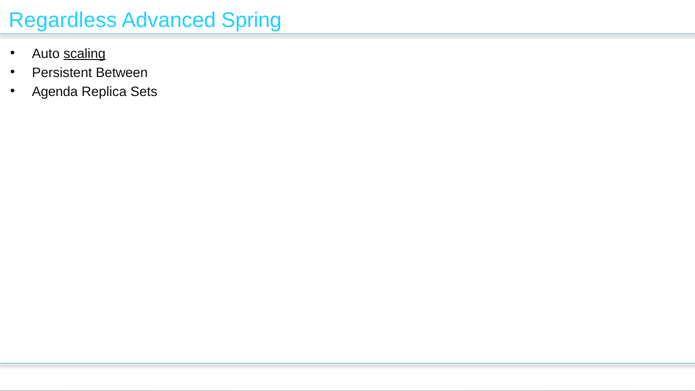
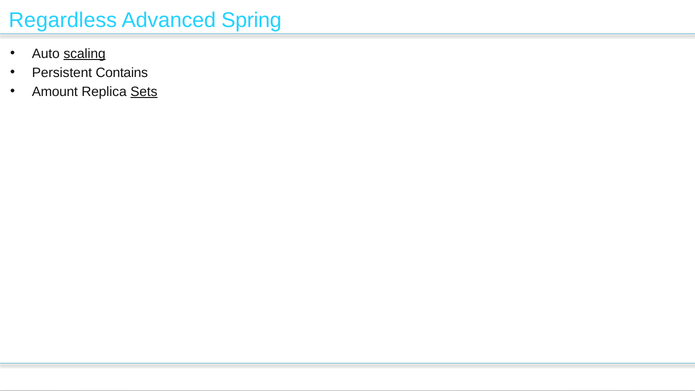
Between: Between -> Contains (122, 73)
Agenda: Agenda -> Amount (55, 92)
Sets underline: none -> present (144, 92)
